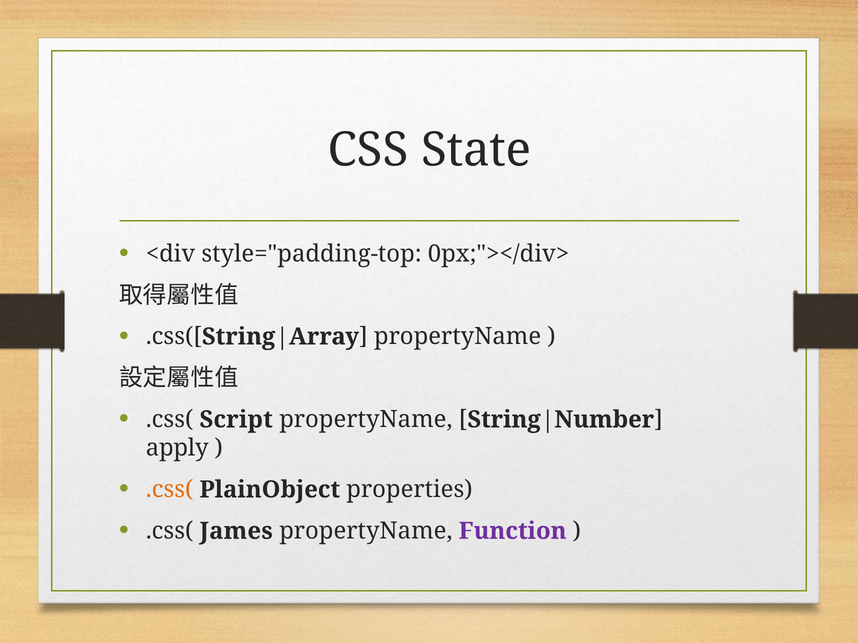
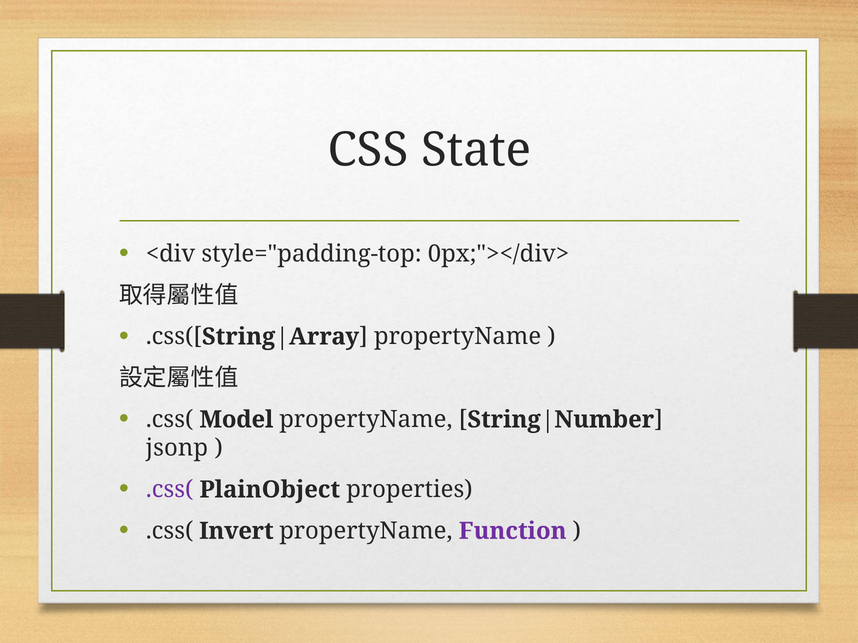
Script: Script -> Model (236, 420)
apply: apply -> jsonp (177, 448)
.css( colour: orange -> purple (170, 490)
James: James -> Invert (236, 531)
